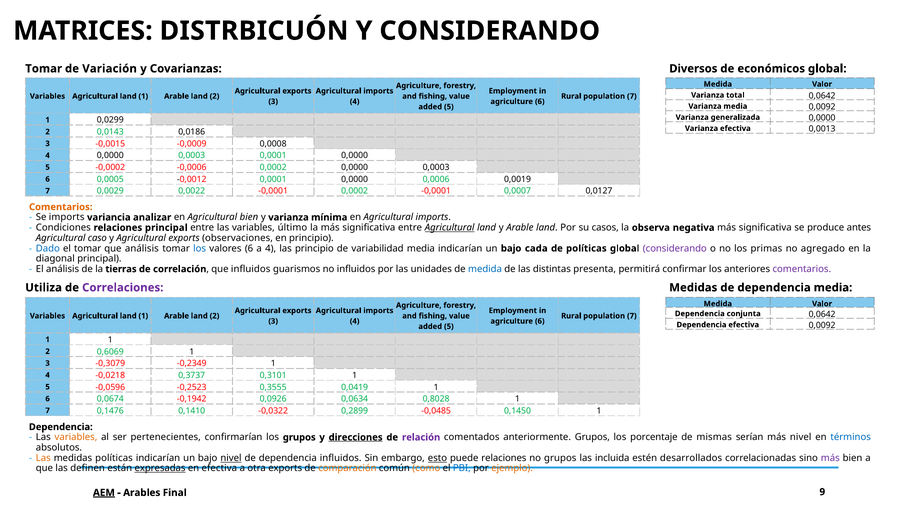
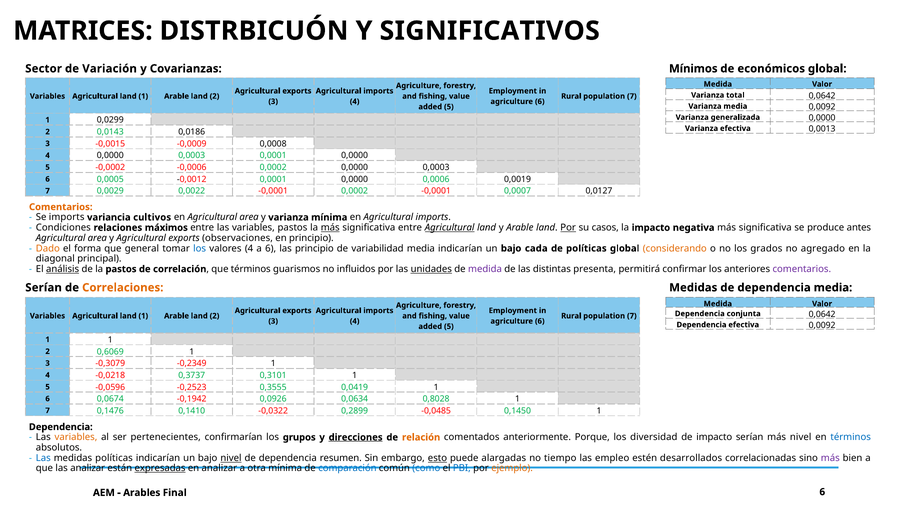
Y CONSIDERANDO: CONSIDERANDO -> SIGNIFICATIVOS (490, 31)
Tomar: Tomar -> Sector (44, 69)
Diversos: Diversos -> Mínimos (693, 69)
analizar: analizar -> cultivos (152, 217)
en Agricultural bien: bien -> area (249, 217)
relaciones principal: principal -> máximos (166, 228)
variables último: último -> pastos (292, 228)
más underline: none -> present (330, 228)
Por underline: none -> present (568, 228)
la observa: observa -> impacto (651, 228)
caso: caso -> area (97, 238)
Dado colour: blue -> orange (48, 249)
el tomar: tomar -> forma (88, 249)
que análisis: análisis -> general (142, 249)
valores 6: 6 -> 4 (249, 249)
a 4: 4 -> 6 (271, 249)
considerando colour: purple -> orange (675, 249)
primas: primas -> grados (766, 249)
análisis underline: none -> present (63, 269)
la tierras: tierras -> pastos (121, 269)
que influidos: influidos -> términos (251, 269)
unidades underline: none -> present (431, 269)
medida colour: blue -> purple (485, 269)
Utiliza: Utiliza -> Serían (44, 288)
Correlaciones colour: purple -> orange (123, 288)
relación colour: purple -> orange (421, 438)
anteriormente Grupos: Grupos -> Porque (592, 438)
porcentaje: porcentaje -> diversidad (654, 438)
de mismas: mismas -> impacto (714, 438)
Las colour: orange -> blue (43, 458)
dependencia influidos: influidos -> resumen (341, 458)
puede relaciones: relaciones -> alargadas (504, 458)
no grupos: grupos -> tiempo (560, 458)
incluida: incluida -> empleo (612, 458)
las definen: definen -> analizar (88, 469)
en efectiva: efectiva -> analizar (219, 469)
otra exports: exports -> mínima (285, 469)
comparación colour: orange -> blue (347, 469)
como colour: orange -> blue (426, 469)
AEM underline: present -> none (104, 493)
Final 9: 9 -> 6 (822, 492)
